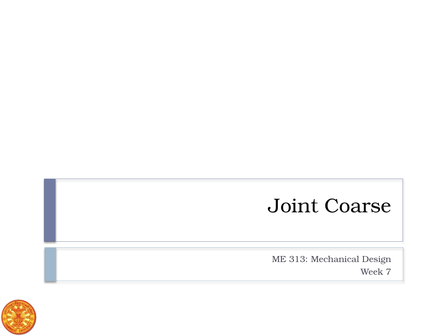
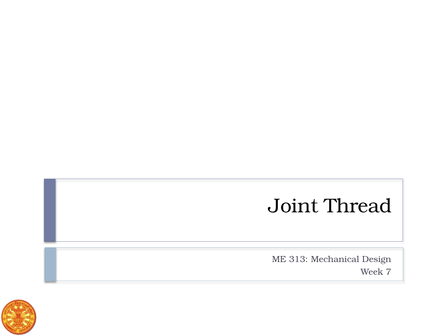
Coarse: Coarse -> Thread (358, 206)
